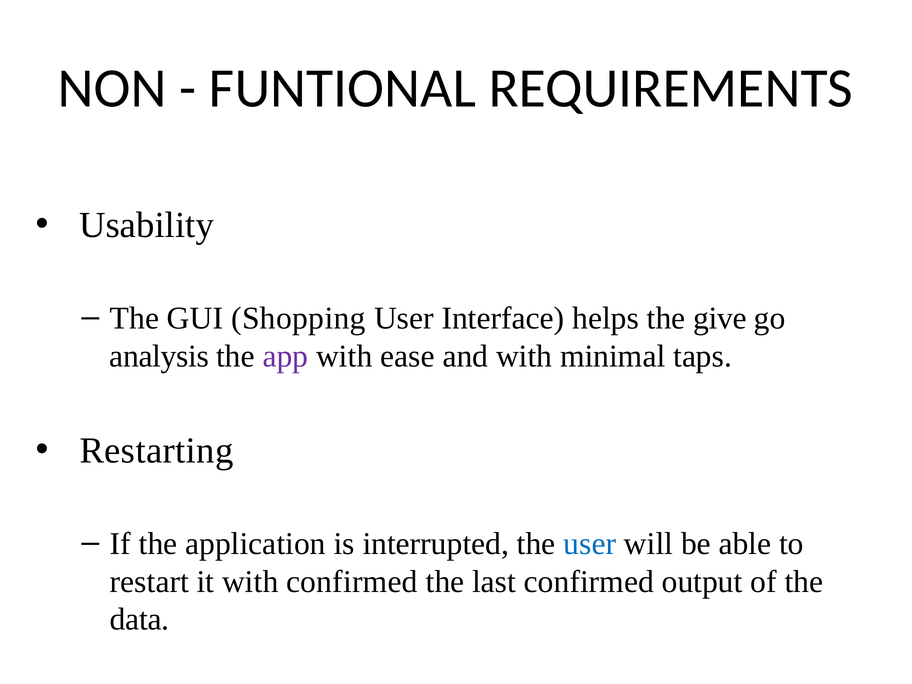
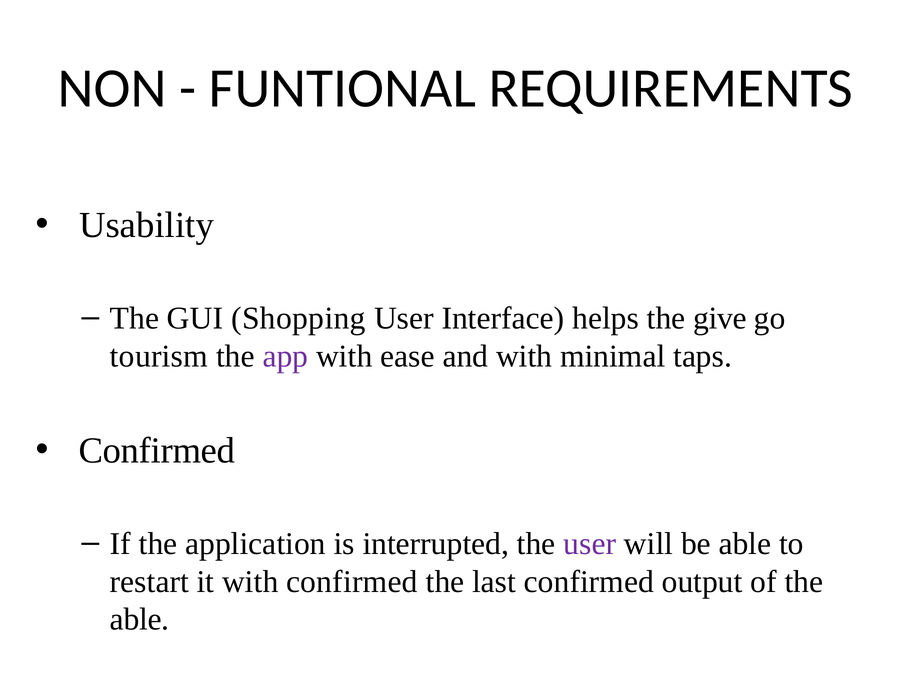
analysis: analysis -> tourism (159, 356)
Restarting: Restarting -> Confirmed (157, 451)
user colour: blue -> purple (590, 544)
data: data -> able (140, 620)
